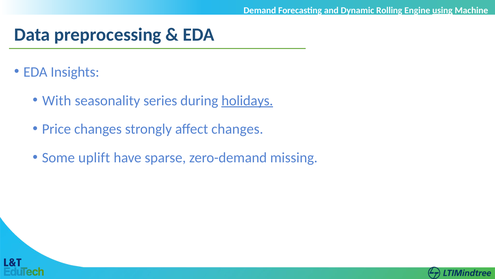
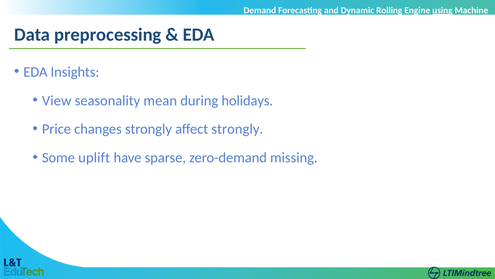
With: With -> View (57, 100)
series: series -> mean (160, 100)
holidays underline: present -> none (247, 100)
affect changes: changes -> strongly (237, 129)
